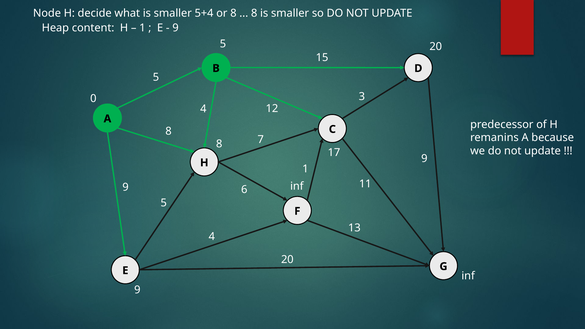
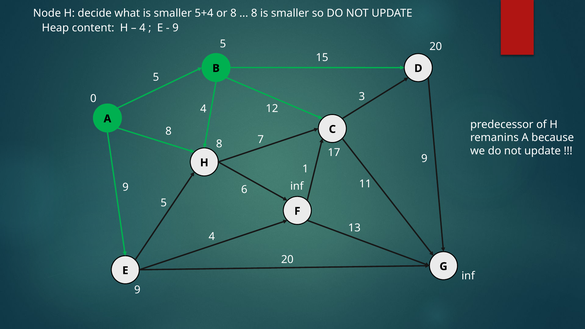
1: 1 -> 4 (142, 28)
